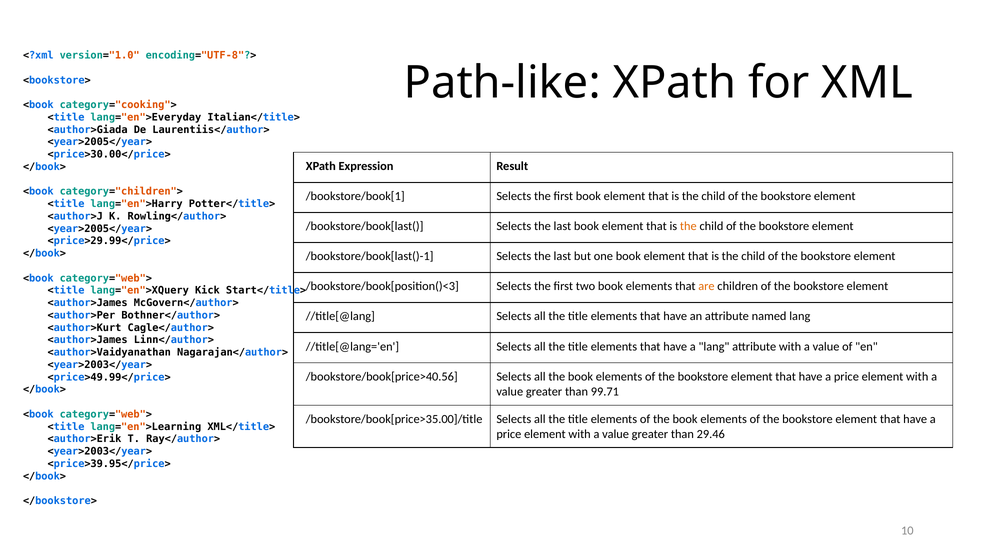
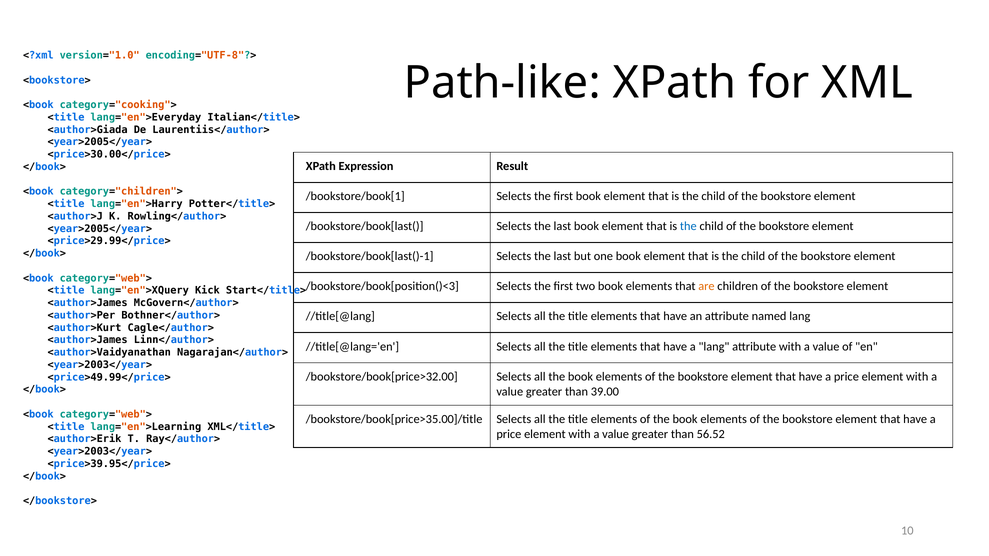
the colour: orange -> blue (688, 226)
/bookstore/book[price>40.56: /bookstore/book[price>40.56 -> /bookstore/book[price>32.00 (382, 377)
99.71: 99.71 -> 39.00 (605, 392)
29.46: 29.46 -> 56.52 (711, 434)
